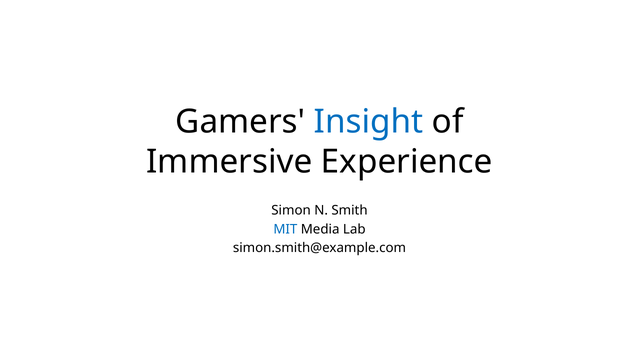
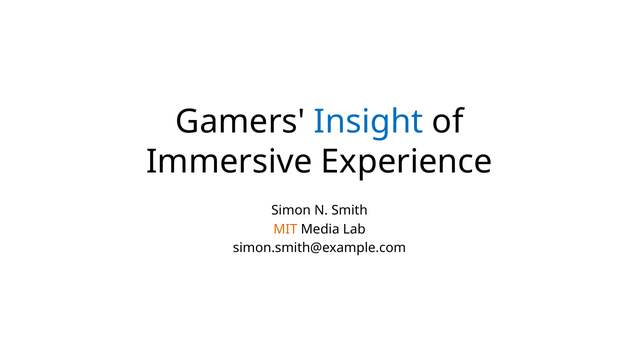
MIT colour: blue -> orange (285, 229)
